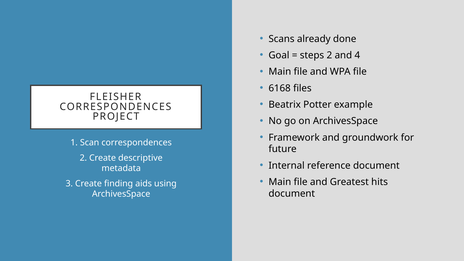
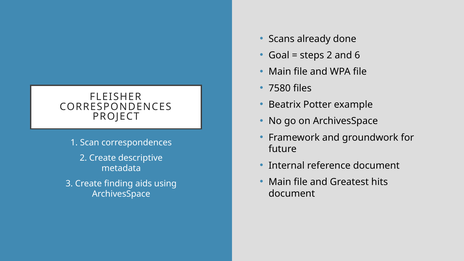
4: 4 -> 6 (357, 55)
6168: 6168 -> 7580 (280, 88)
